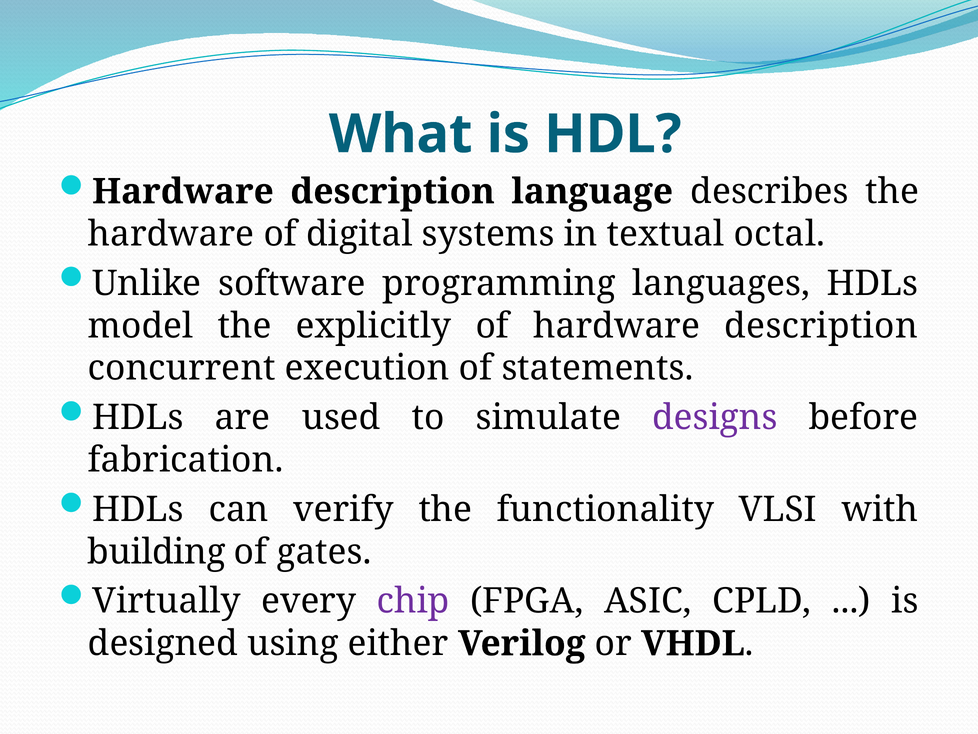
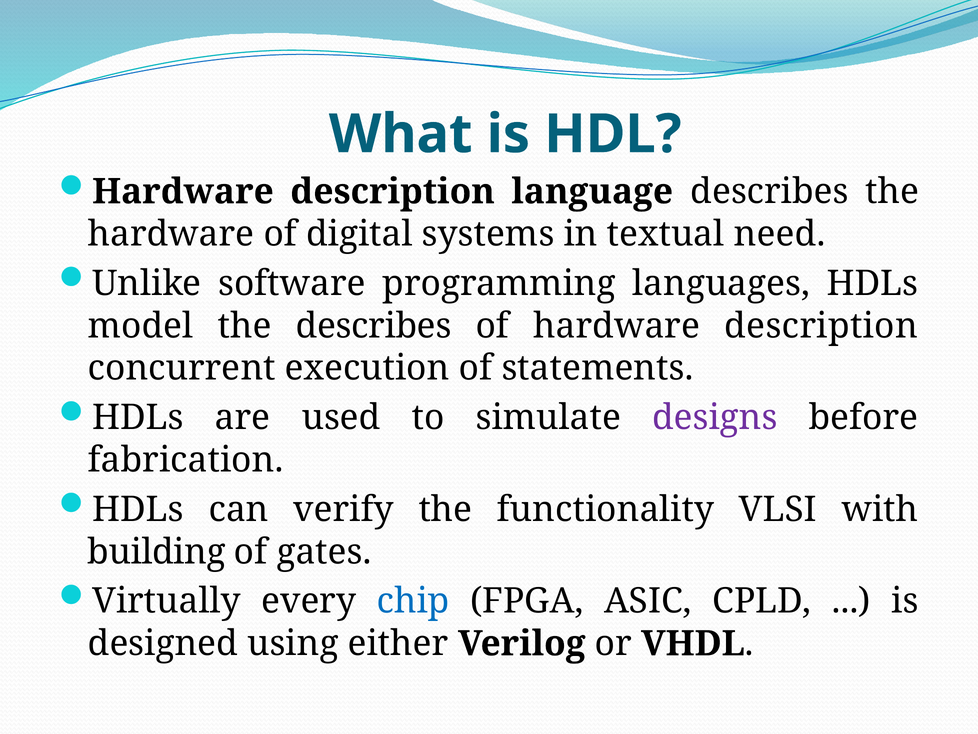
octal: octal -> need (780, 234)
the explicitly: explicitly -> describes (374, 326)
chip colour: purple -> blue (413, 601)
